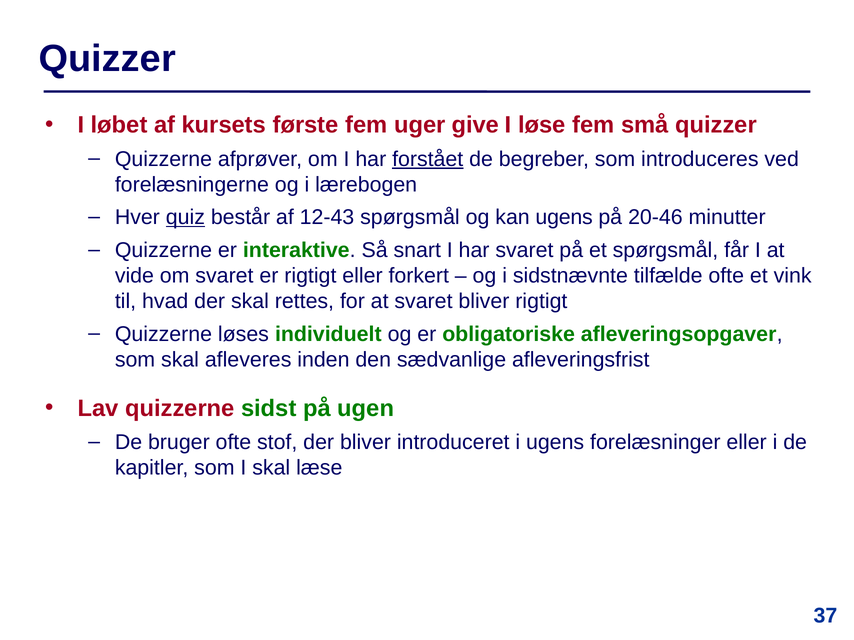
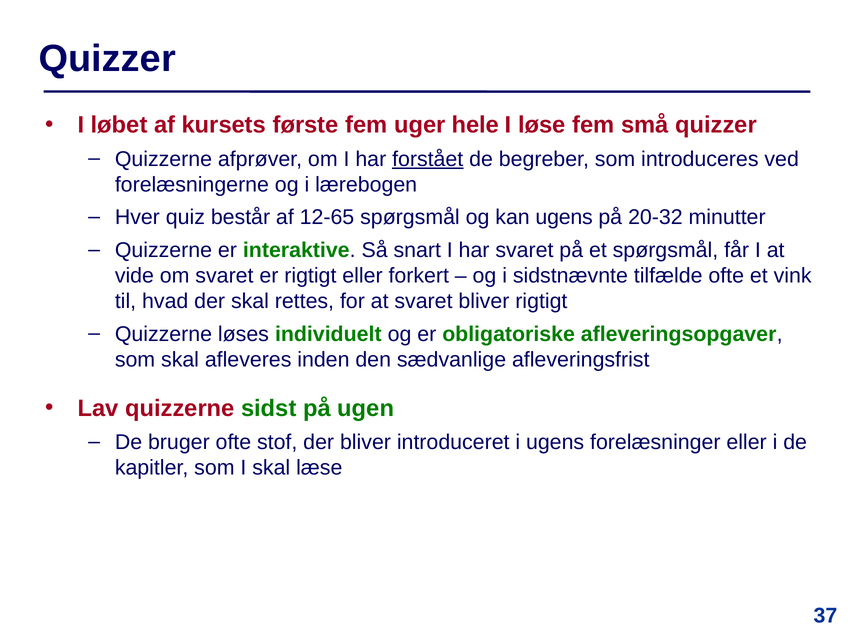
give: give -> hele (475, 125)
quiz underline: present -> none (185, 218)
12-43: 12-43 -> 12-65 (327, 218)
20-46: 20-46 -> 20-32 (655, 218)
